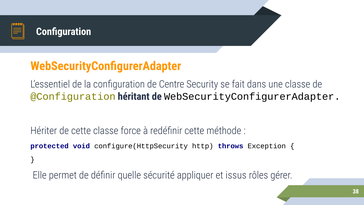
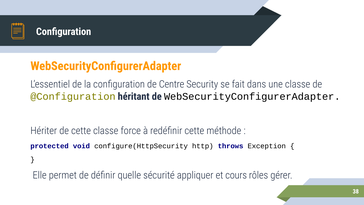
issus: issus -> cours (236, 175)
